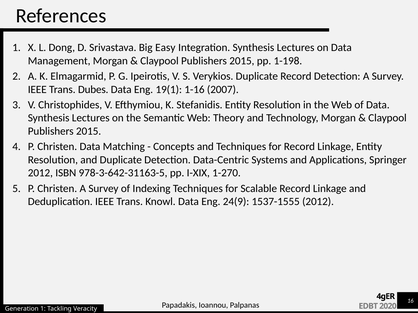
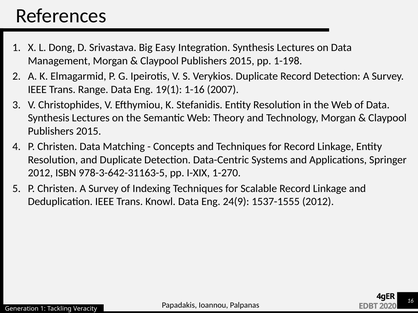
Dubes: Dubes -> Range (93, 90)
